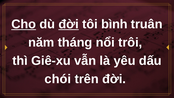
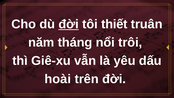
Cho underline: present -> none (24, 24)
bình: bình -> thiết (114, 24)
chói: chói -> hoài (58, 79)
